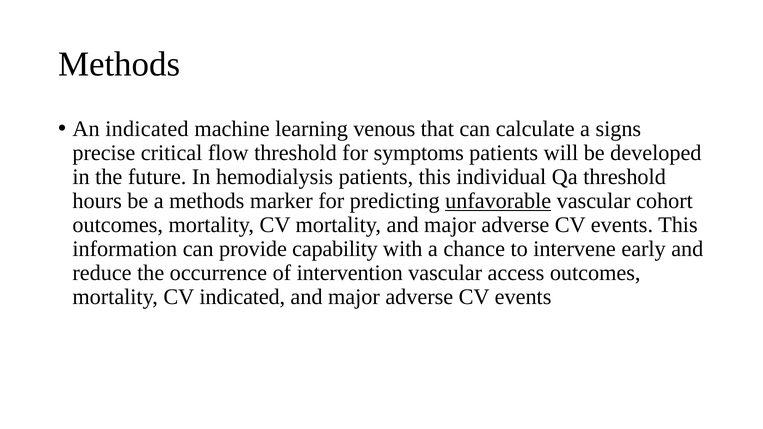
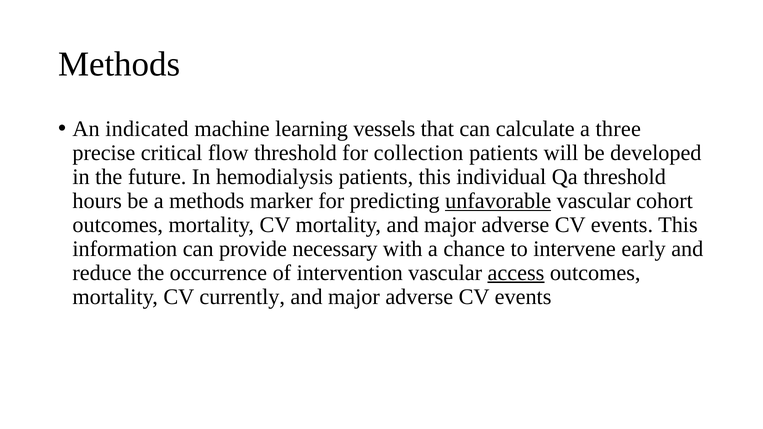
venous: venous -> vessels (384, 129)
signs: signs -> three (618, 129)
symptoms: symptoms -> collection (419, 153)
capability: capability -> necessary (335, 249)
access underline: none -> present (516, 273)
CV indicated: indicated -> currently (242, 297)
